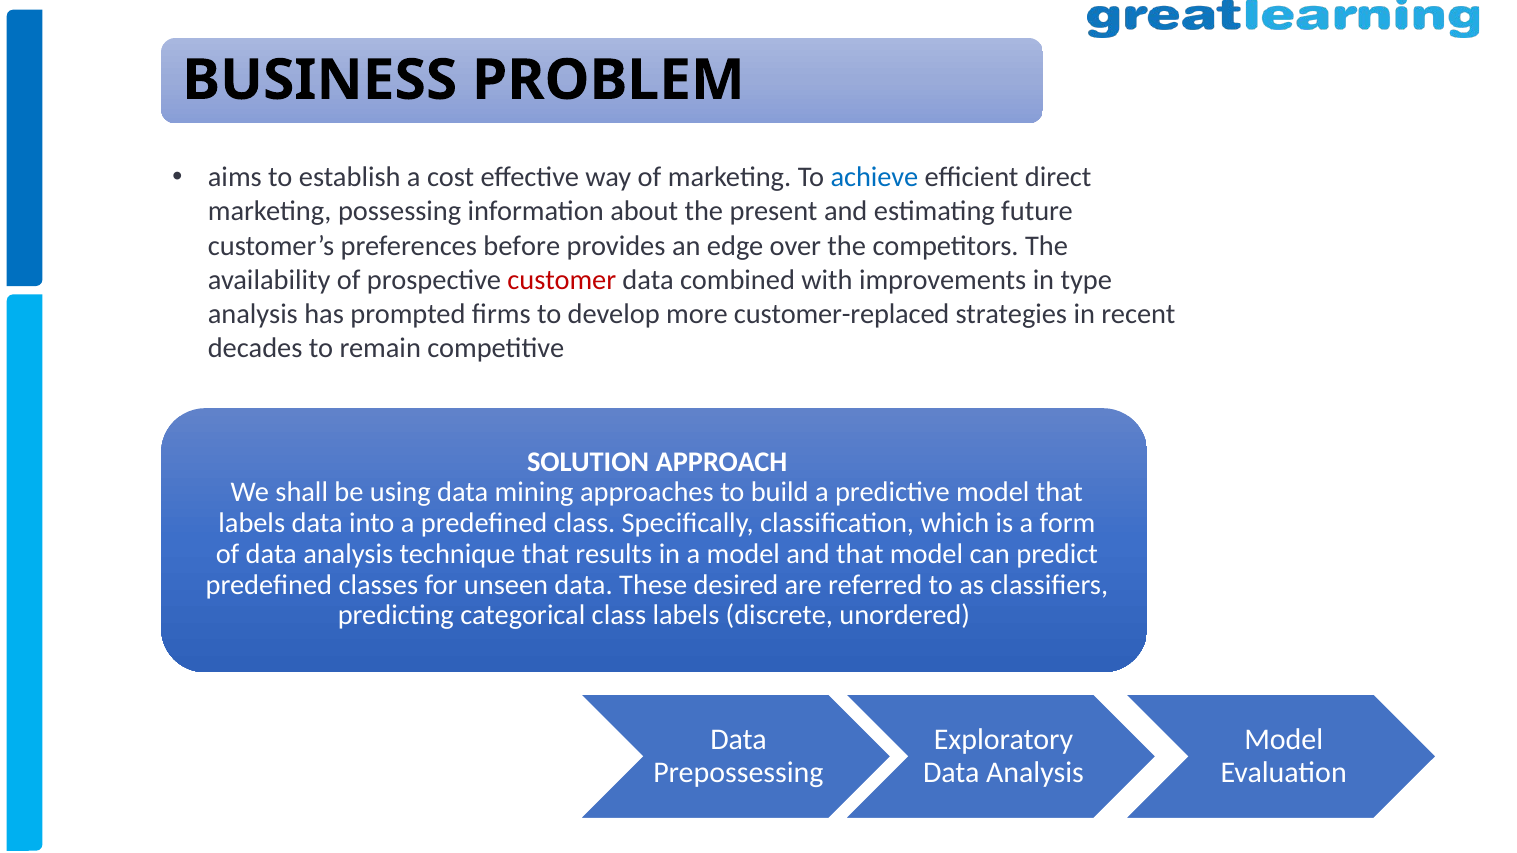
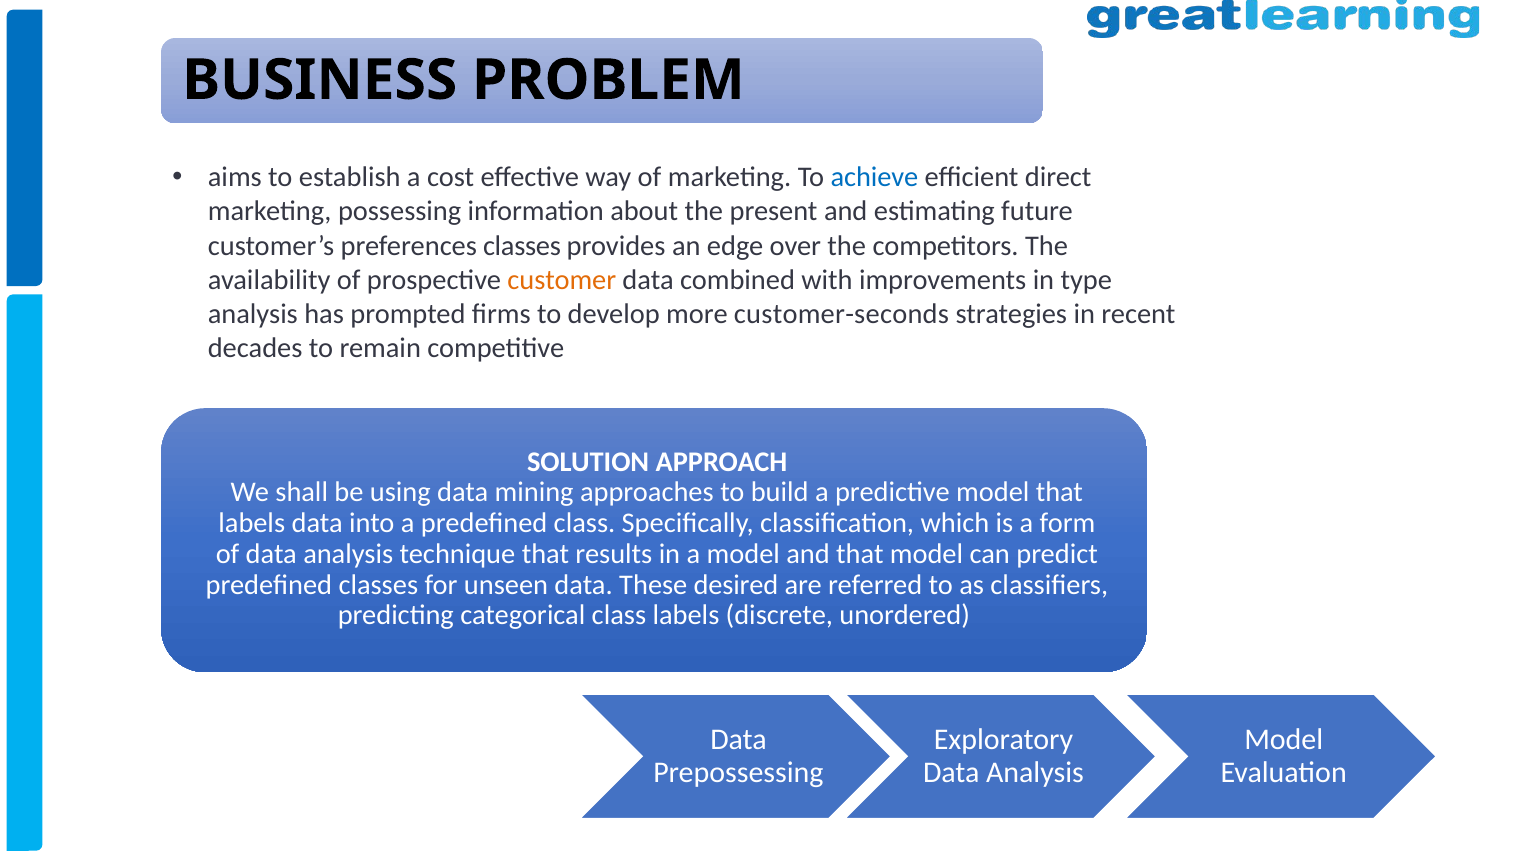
preferences before: before -> classes (522, 246)
customer colour: red -> orange (562, 280)
customer-replaced: customer-replaced -> customer-seconds (841, 314)
